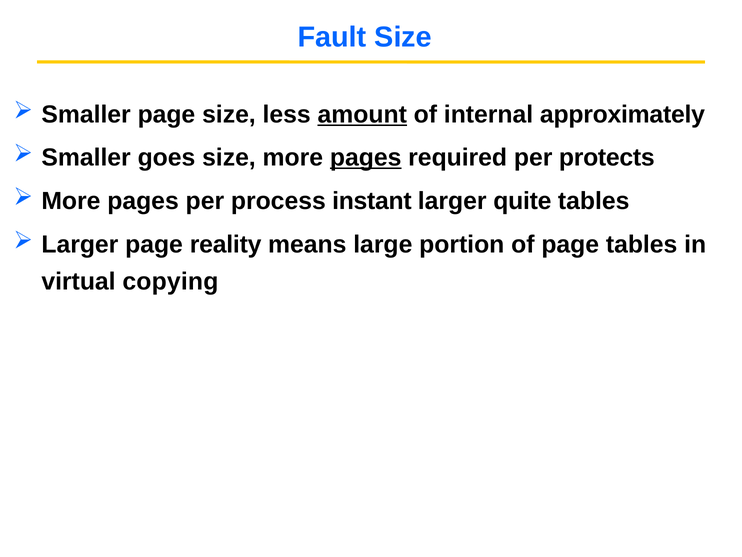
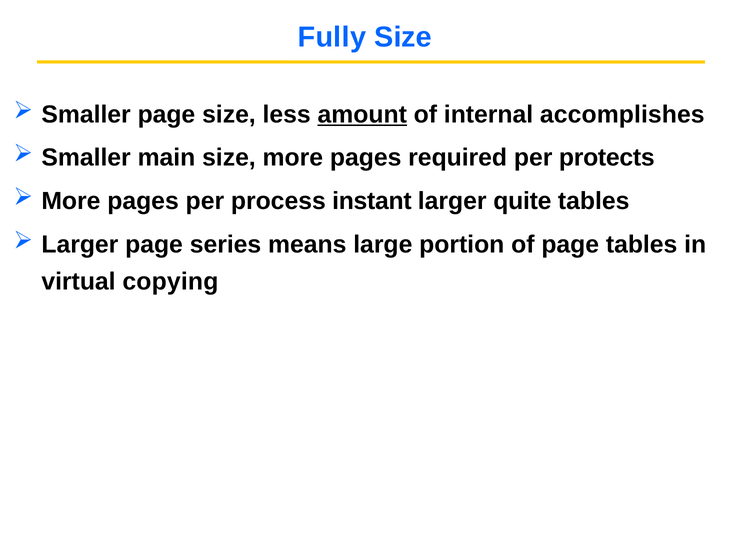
Fault: Fault -> Fully (332, 37)
approximately: approximately -> accomplishes (622, 114)
goes: goes -> main (166, 158)
pages underline: present -> none (366, 158)
reality: reality -> series (226, 244)
